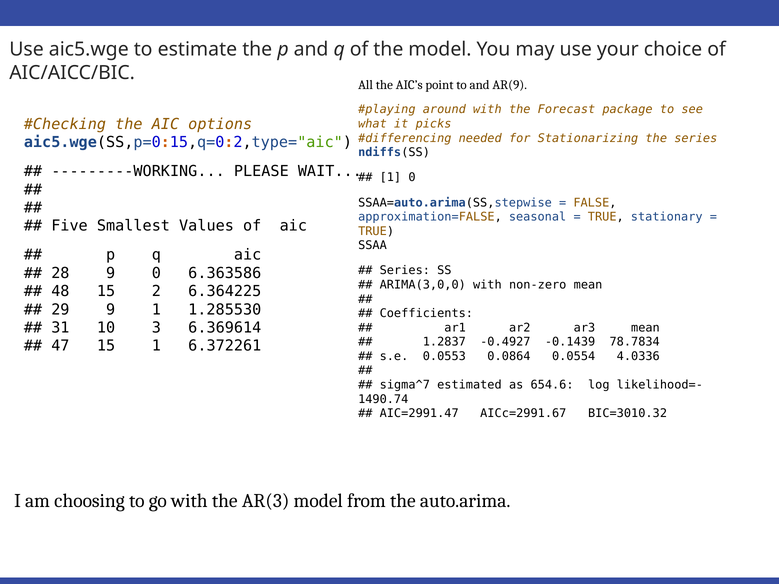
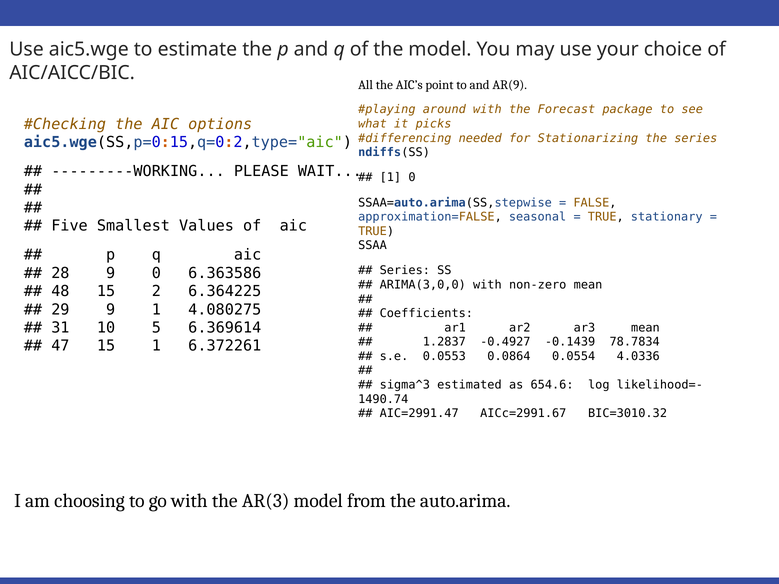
1.285530: 1.285530 -> 4.080275 (225, 310)
3: 3 -> 5 (156, 328)
sigma^7: sigma^7 -> sigma^3 (405, 385)
